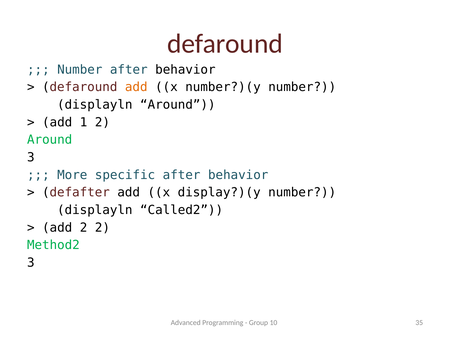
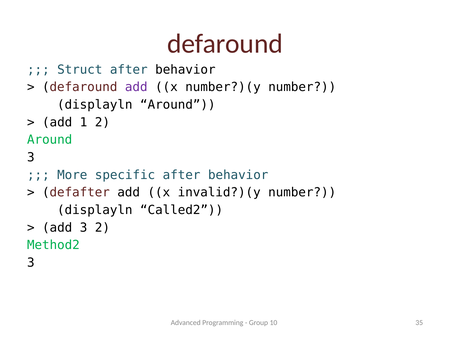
Number: Number -> Struct (80, 70)
add colour: orange -> purple (136, 87)
display?)(y: display?)(y -> invalid?)(y (219, 192)
add 2: 2 -> 3 (84, 227)
